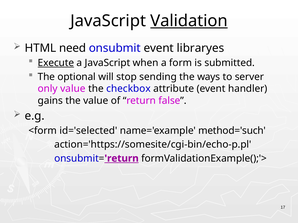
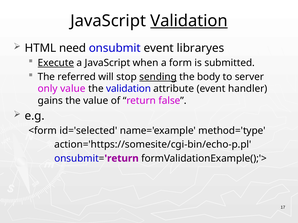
optional: optional -> referred (77, 77)
sending underline: none -> present (158, 77)
ways: ways -> body (209, 77)
the checkbox: checkbox -> validation (129, 89)
method='such: method='such -> method='type (232, 131)
return underline: present -> none (122, 159)
